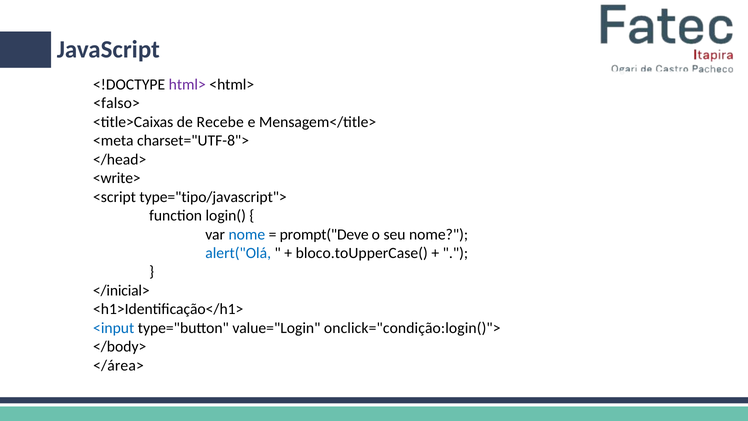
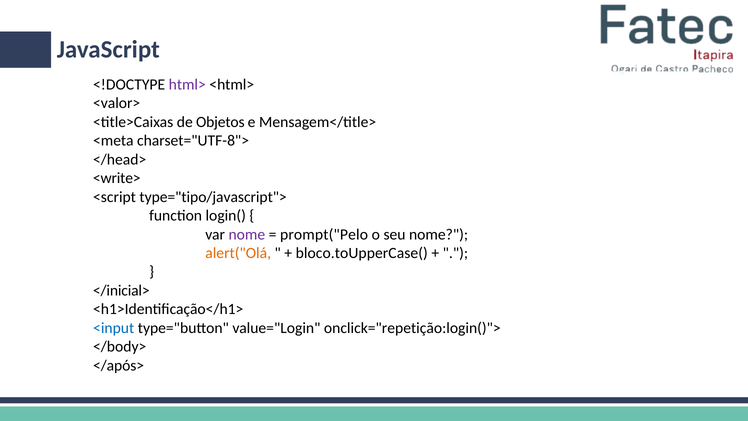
<falso>: <falso> -> <valor> (117, 103)
Recebe: Recebe -> Objetos (220, 122)
nome colour: blue -> purple (247, 234)
prompt("Deve: prompt("Deve -> prompt("Pelo (324, 234)
alert("Olá colour: blue -> orange (238, 253)
onclick="condição:login()">: onclick="condição:login()"> -> onclick="repetição:login()"> (412, 328)
</área>: </área> -> </após> (119, 365)
